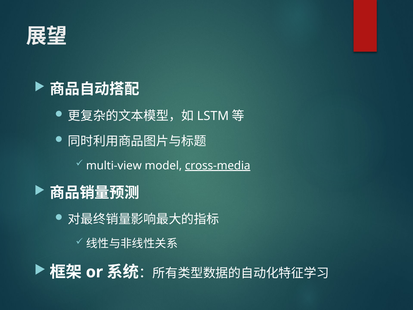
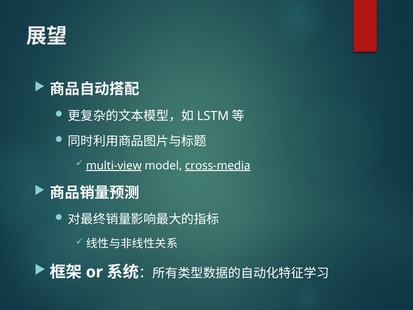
multi-view underline: none -> present (114, 165)
